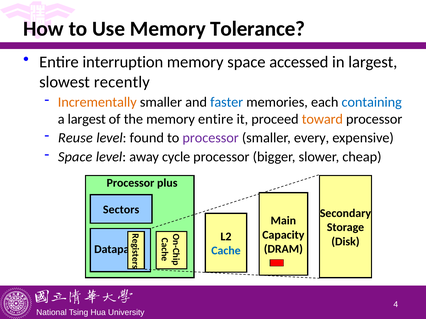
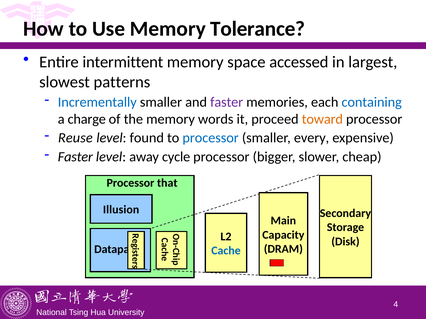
interruption: interruption -> intermittent (123, 62)
recently: recently -> patterns (122, 82)
Incrementally colour: orange -> blue (97, 102)
faster colour: blue -> purple (227, 102)
a largest: largest -> charge (87, 119)
memory entire: entire -> words (216, 119)
processor colour: purple -> blue (211, 138)
Space: Space -> Faster (75, 157)
plus: plus -> that (167, 183)
Sectors: Sectors -> Illusion (121, 210)
